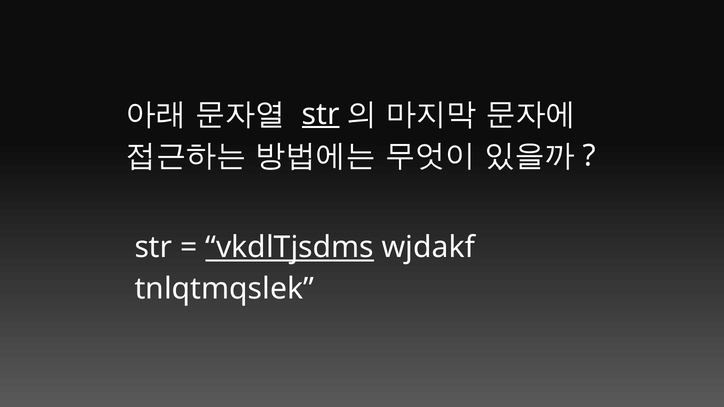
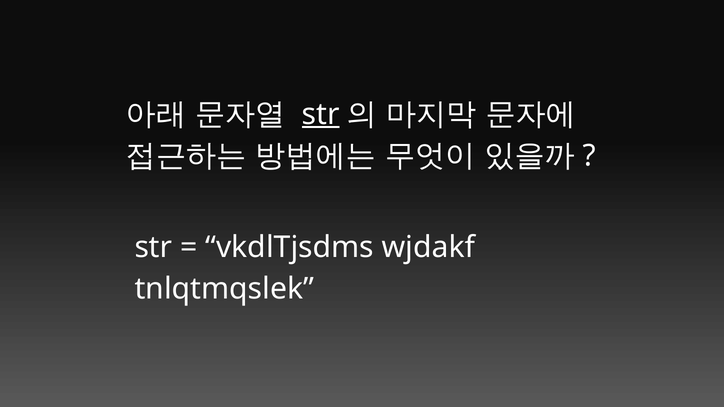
vkdlTjsdms underline: present -> none (290, 248)
